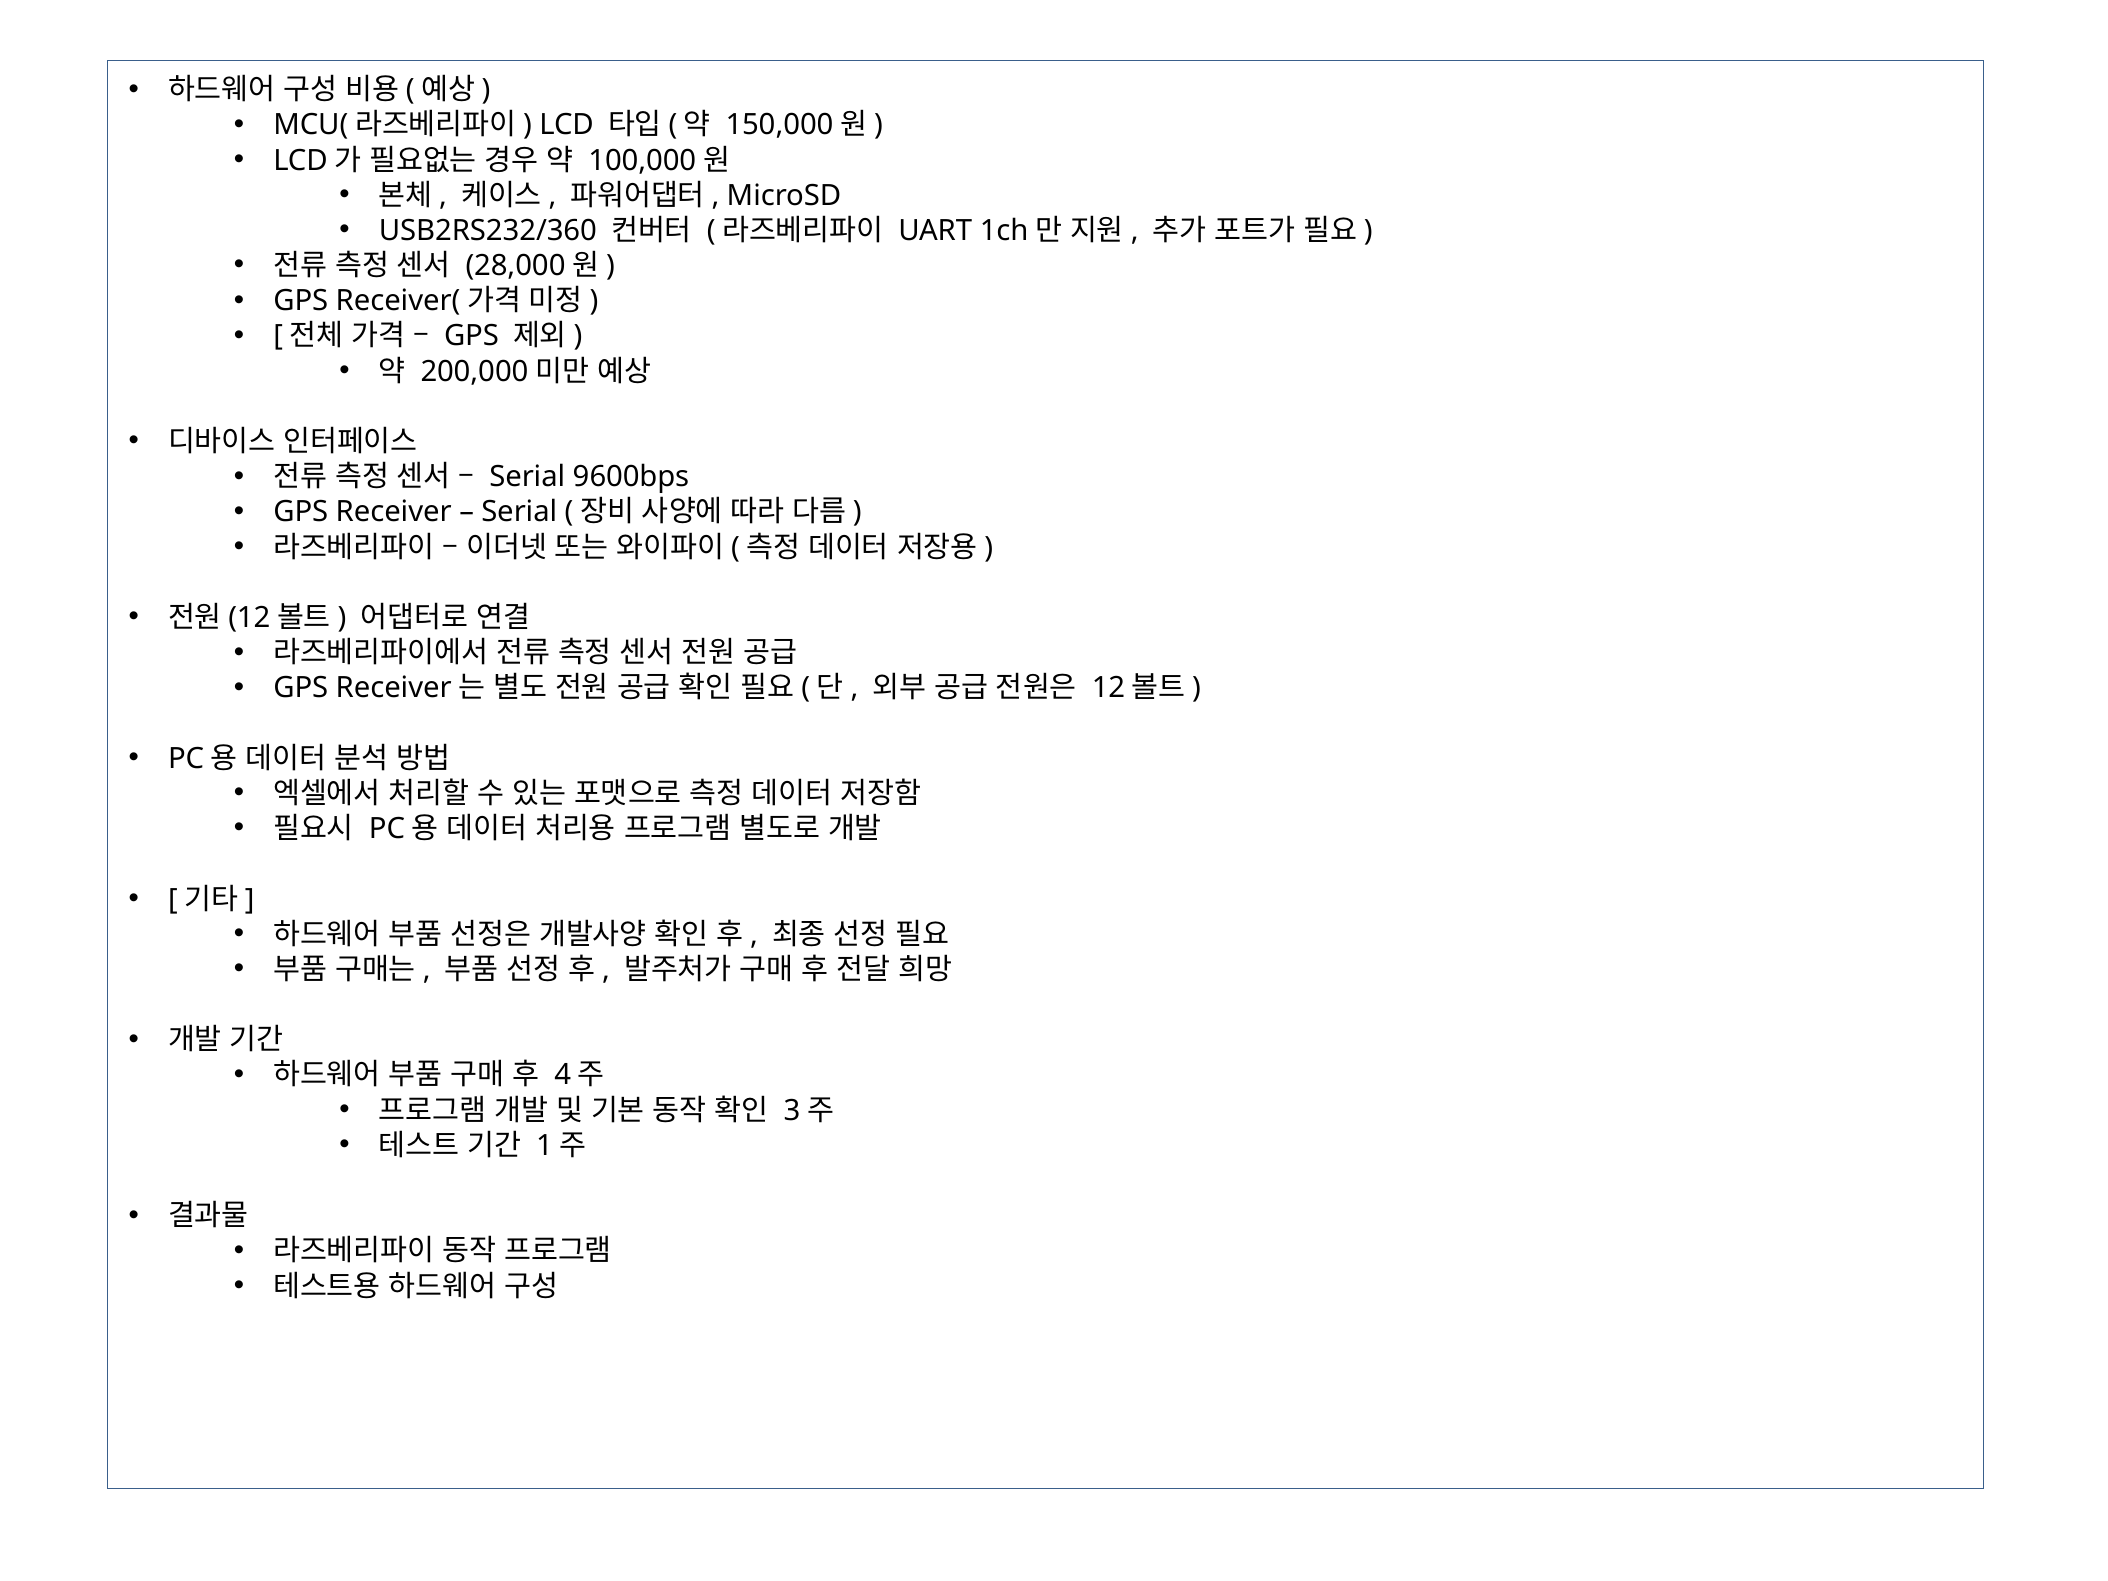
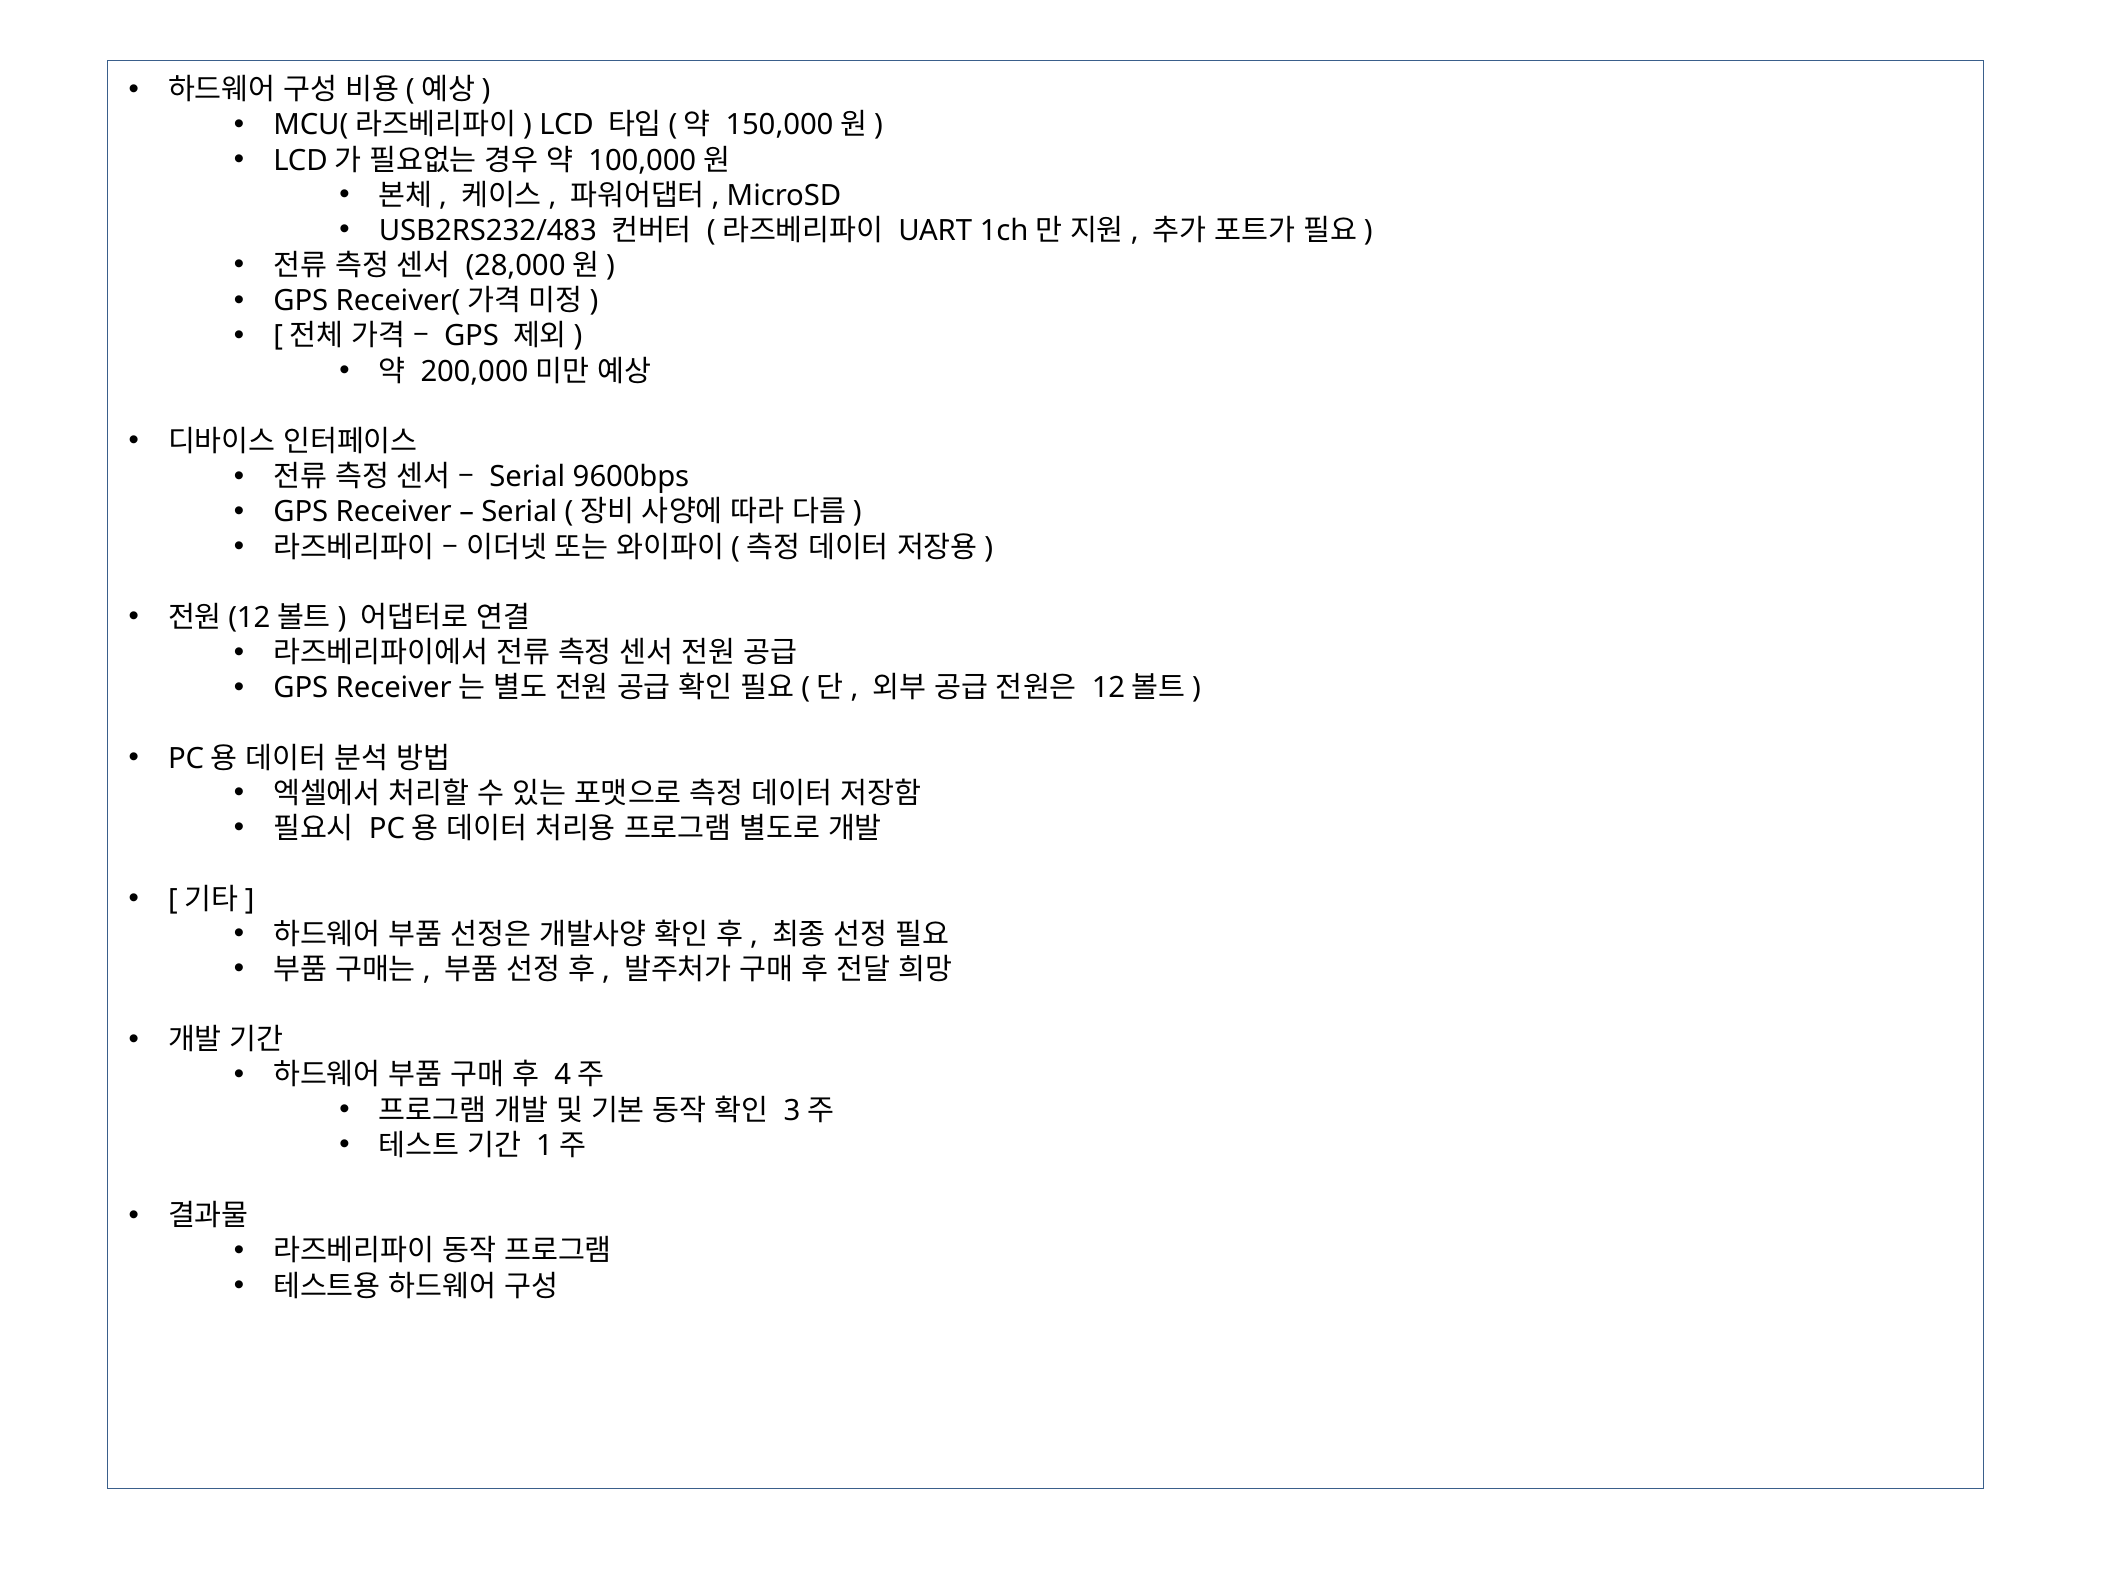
USB2RS232/360: USB2RS232/360 -> USB2RS232/483 (488, 231)
